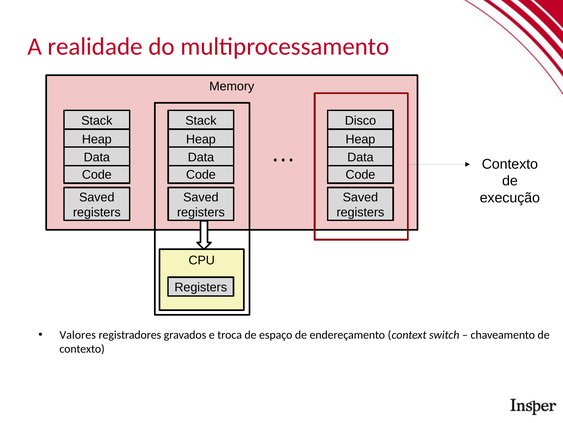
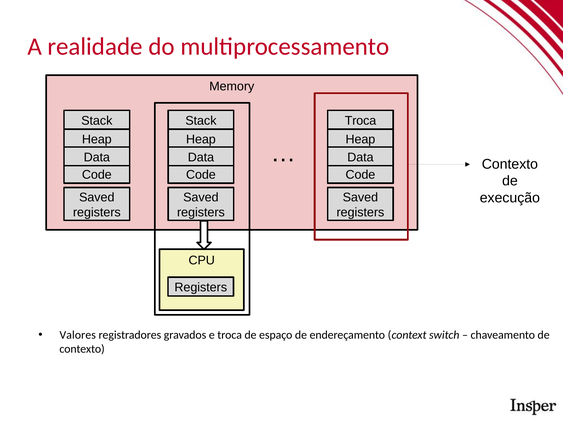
Disco: Disco -> Troca (360, 120)
